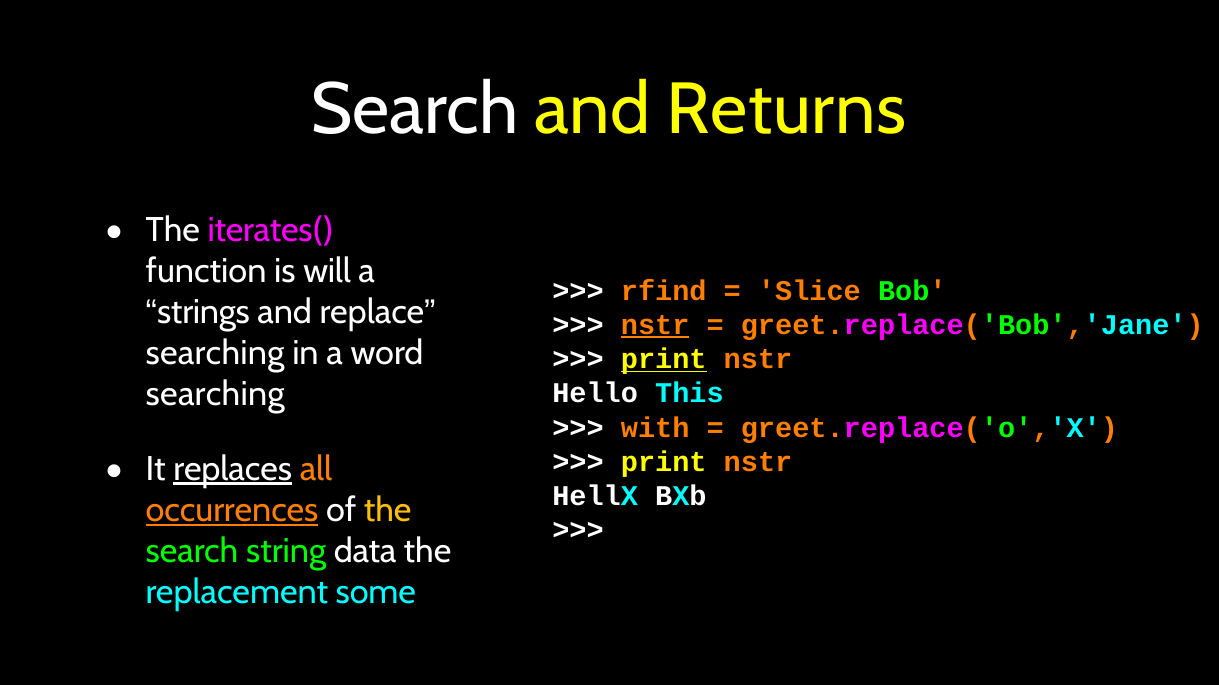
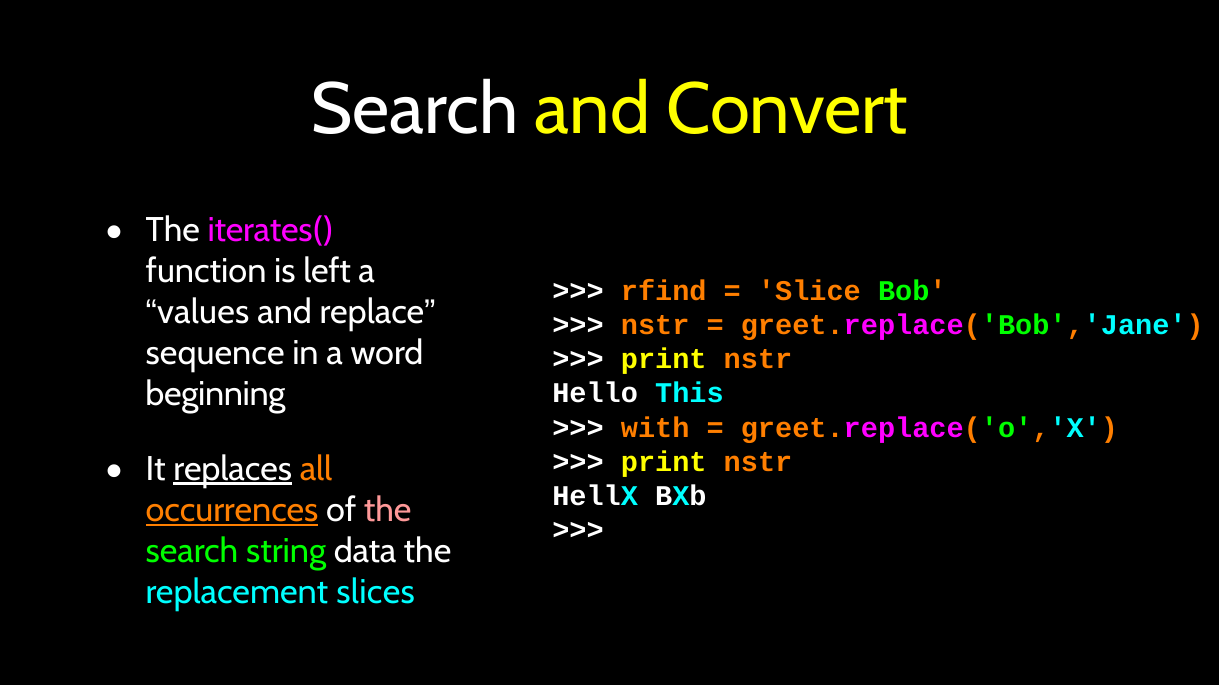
Returns: Returns -> Convert (787, 109)
will: will -> left (327, 271)
strings: strings -> values (203, 312)
nstr underline: present -> none (655, 325)
searching: searching -> sequence (215, 354)
print underline: present -> none (664, 360)
searching: searching -> beginning (215, 395)
the colour: yellow -> pink (388, 510)
some: some -> slices (376, 593)
